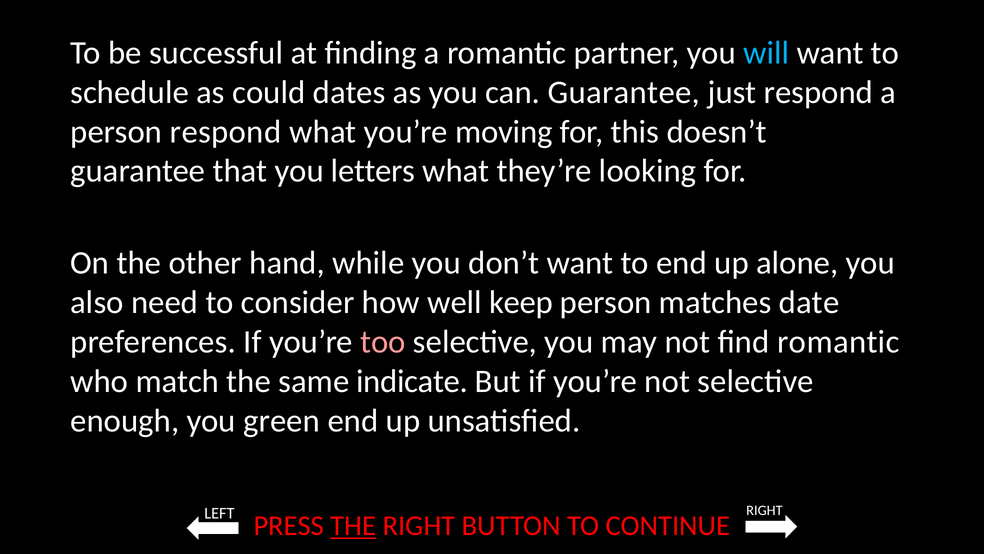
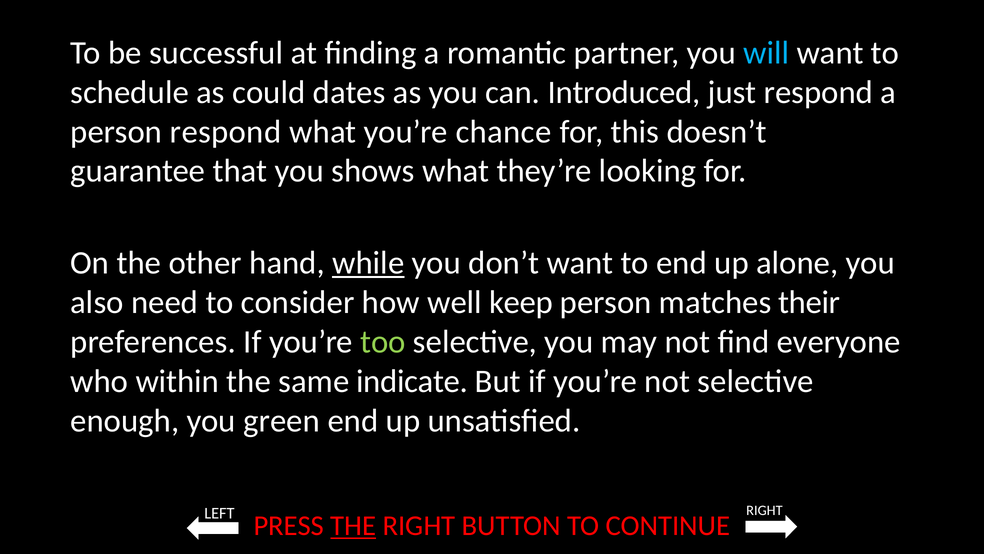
can Guarantee: Guarantee -> Introduced (624, 92)
moving: moving -> chance (504, 132)
letters: letters -> shows (373, 171)
while underline: none -> present (368, 263)
date: date -> their (809, 302)
too colour: pink -> light green (383, 342)
find romantic: romantic -> everyone (839, 342)
match: match -> within (177, 381)
